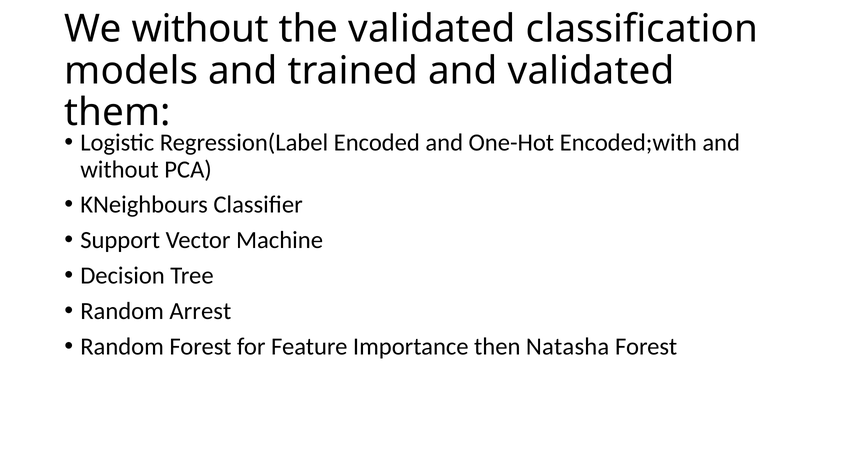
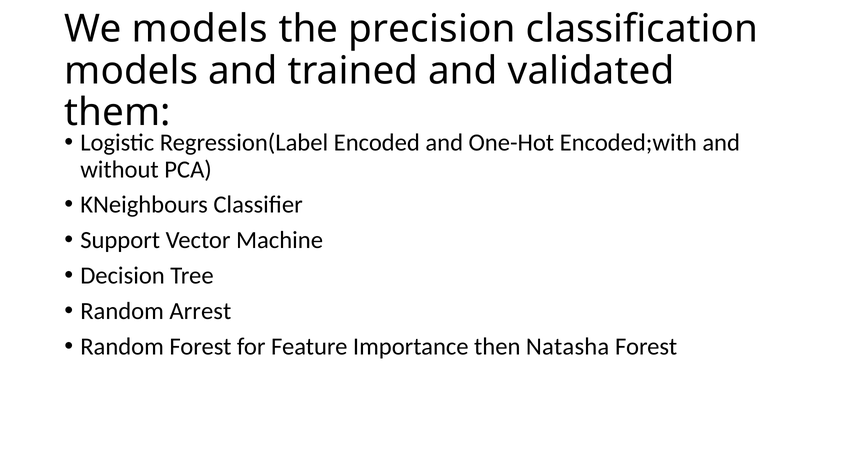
We without: without -> models (200, 29)
the validated: validated -> precision (432, 29)
